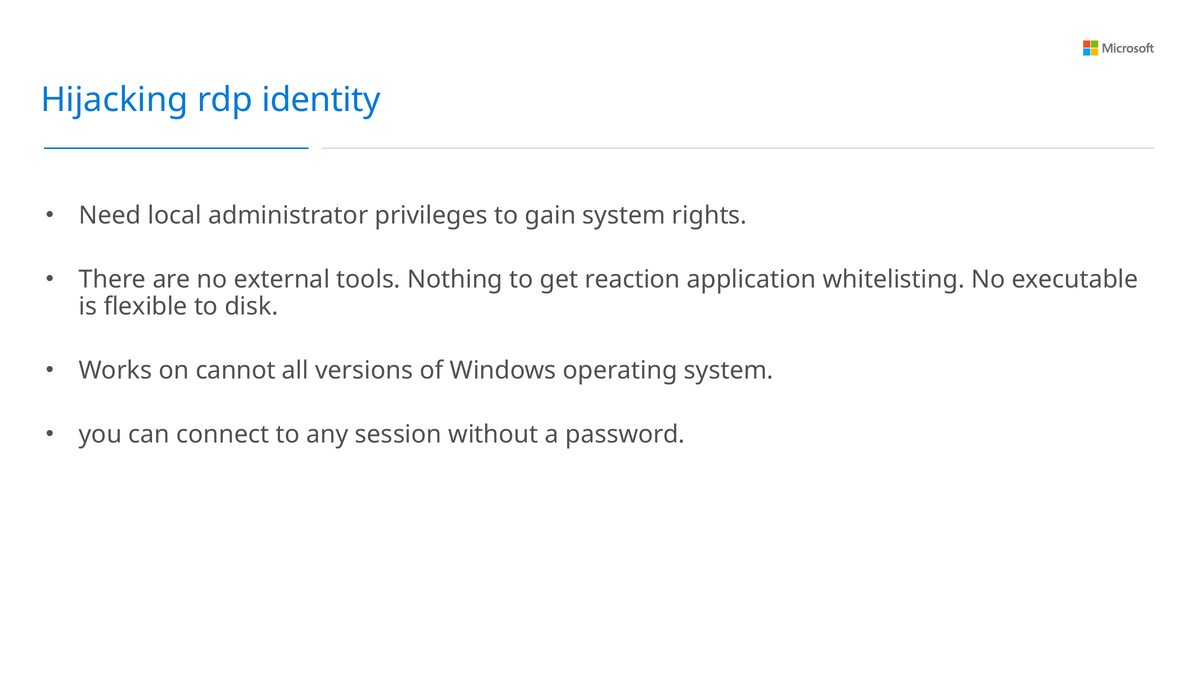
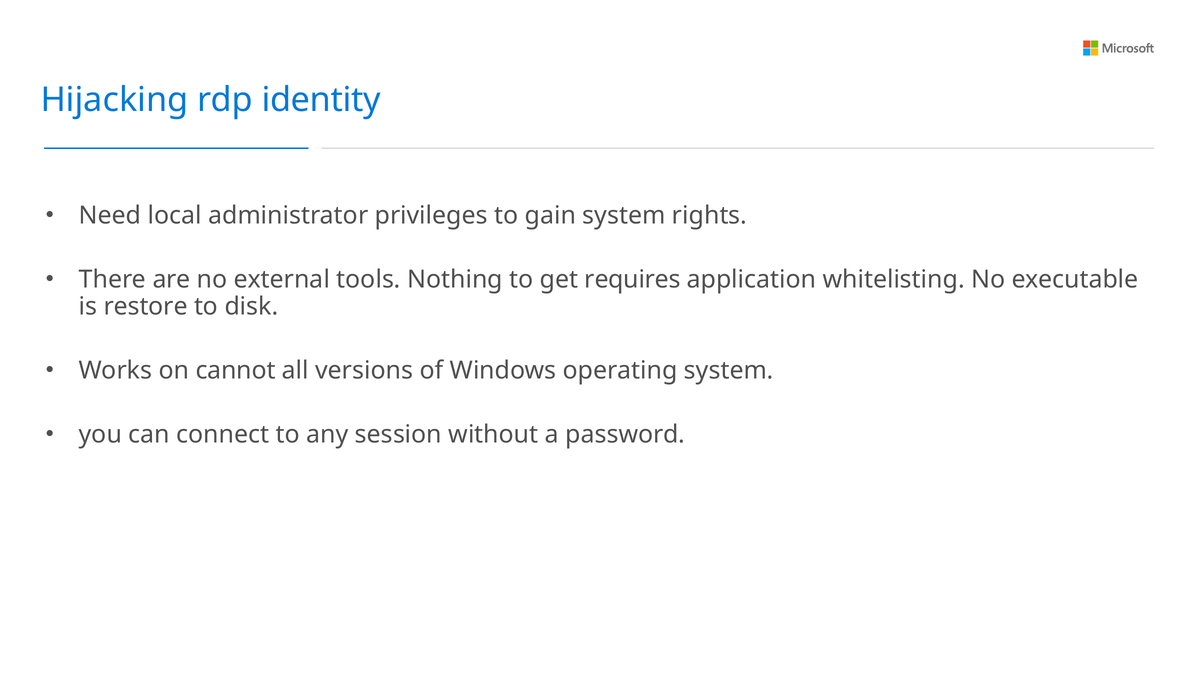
reaction: reaction -> requires (633, 279)
flexible: flexible -> restore (146, 306)
